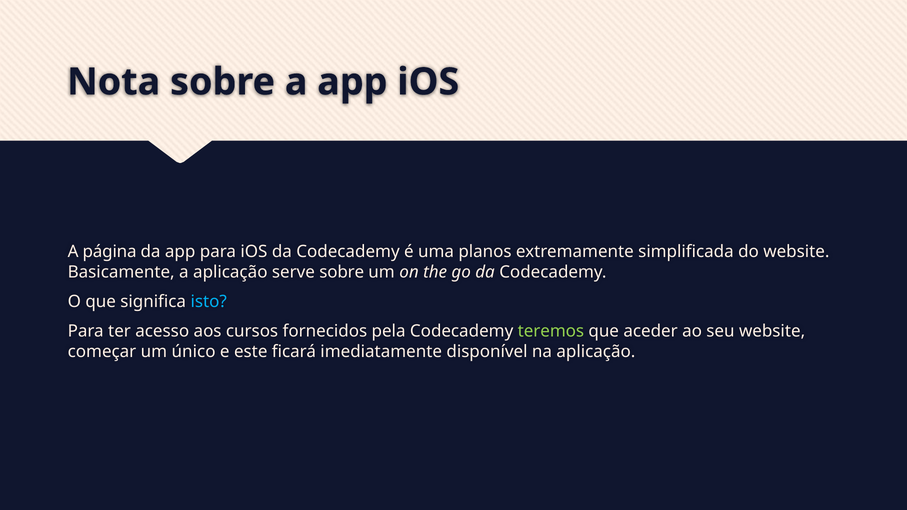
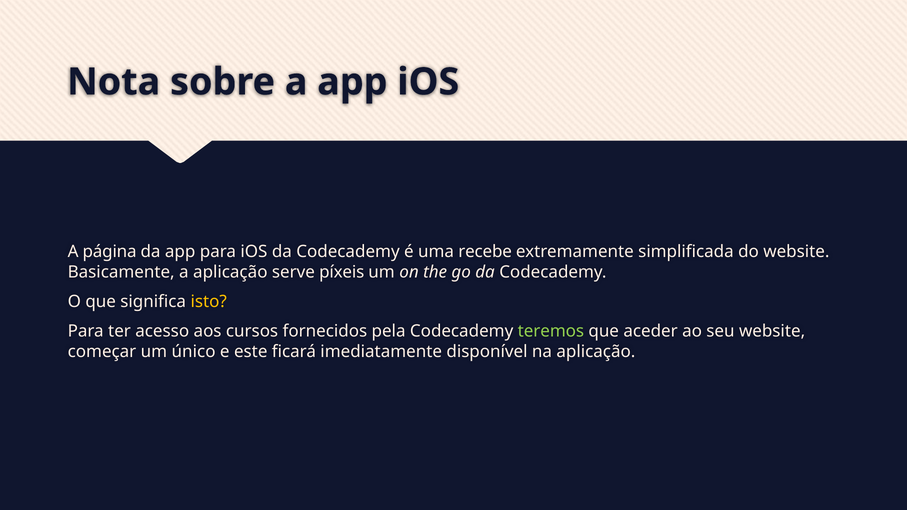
planos: planos -> recebe (485, 252)
serve sobre: sobre -> píxeis (342, 272)
isto colour: light blue -> yellow (209, 302)
